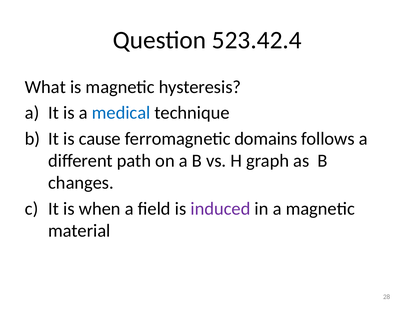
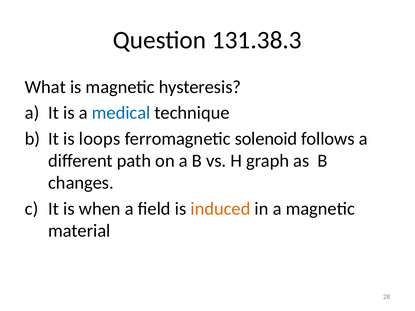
523.42.4: 523.42.4 -> 131.38.3 (257, 40)
cause: cause -> loops (100, 139)
domains: domains -> solenoid (266, 139)
induced colour: purple -> orange (220, 209)
